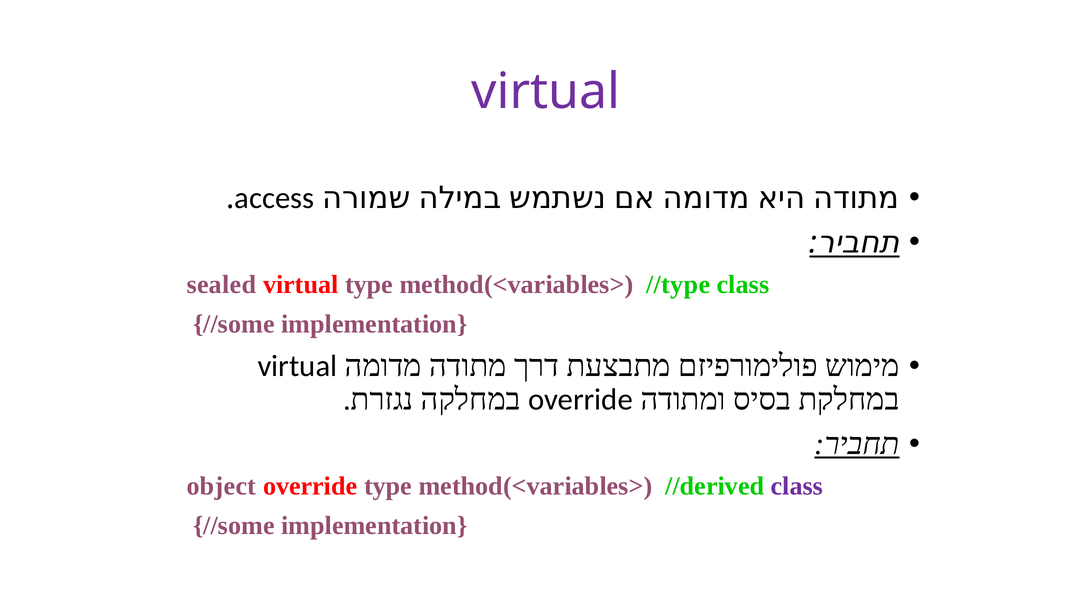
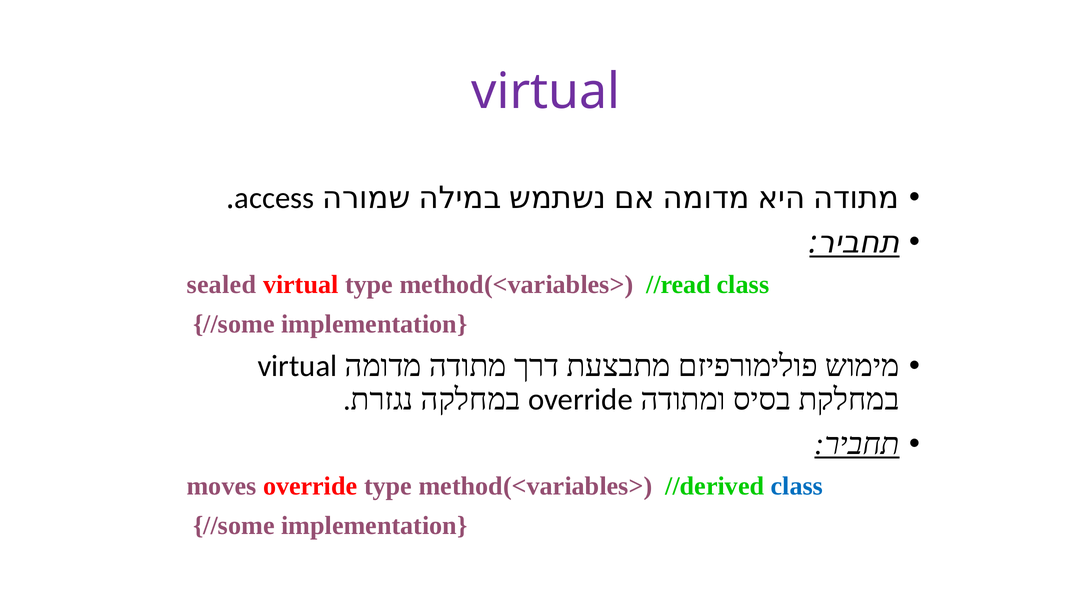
//type: //type -> //read (679, 285)
object: object -> moves (221, 486)
class colour: purple -> blue (797, 486)
